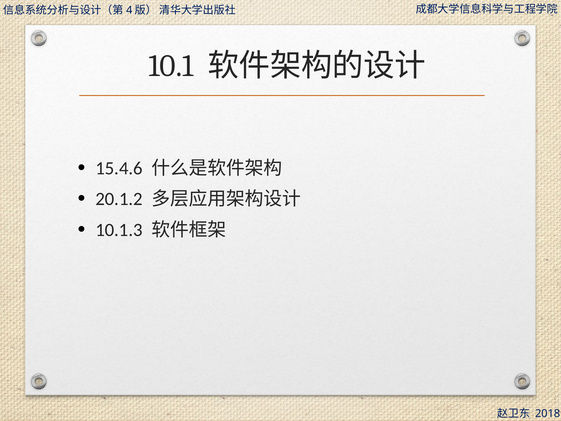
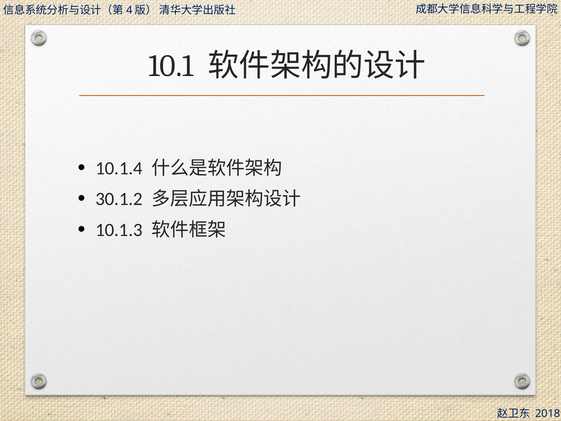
15.4.6: 15.4.6 -> 10.1.4 (119, 168)
20.1.2: 20.1.2 -> 30.1.2 (119, 199)
